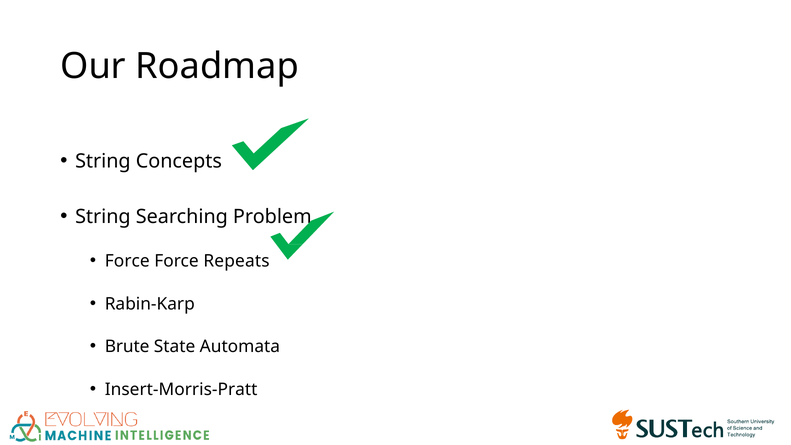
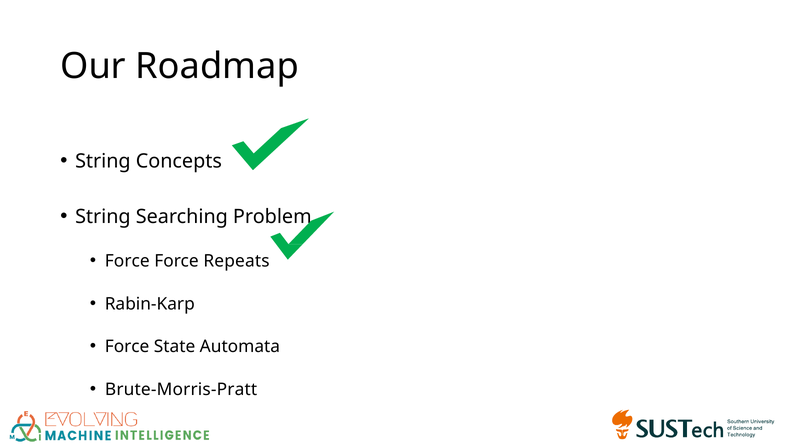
Brute: Brute -> Force (127, 347)
Insert-Morris-Pratt: Insert-Morris-Pratt -> Brute-Morris-Pratt (181, 390)
